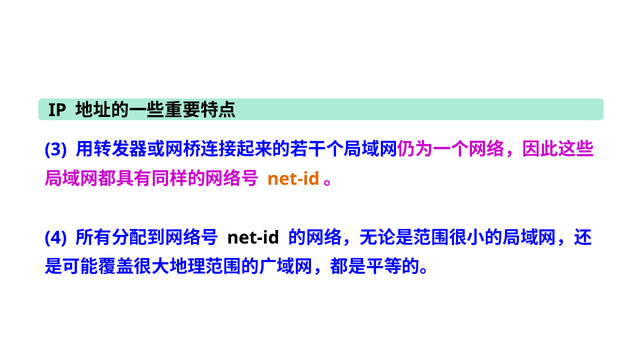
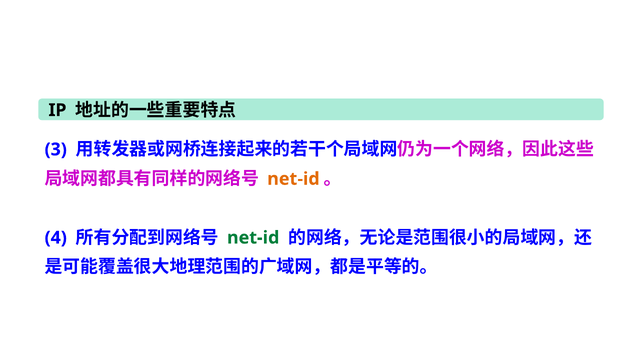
net-id colour: black -> green (253, 238)
